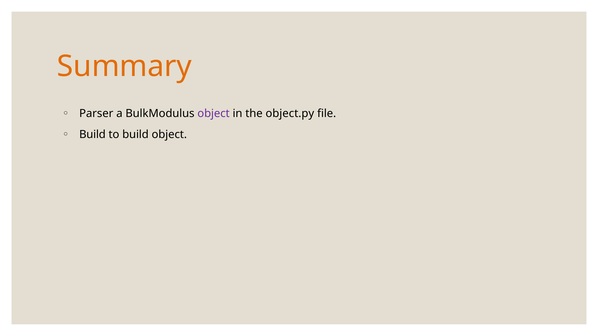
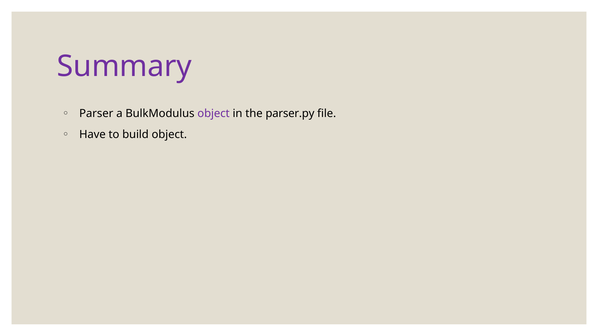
Summary colour: orange -> purple (124, 66)
object.py: object.py -> parser.py (290, 114)
Build: Build -> Have (92, 135)
